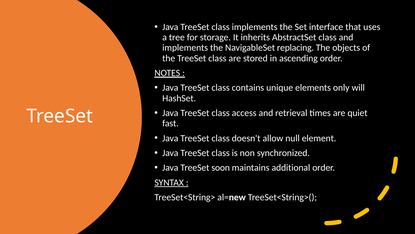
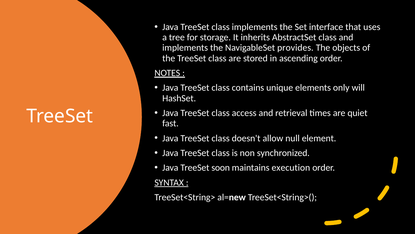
replacing: replacing -> provides (295, 48)
additional: additional -> execution (291, 167)
